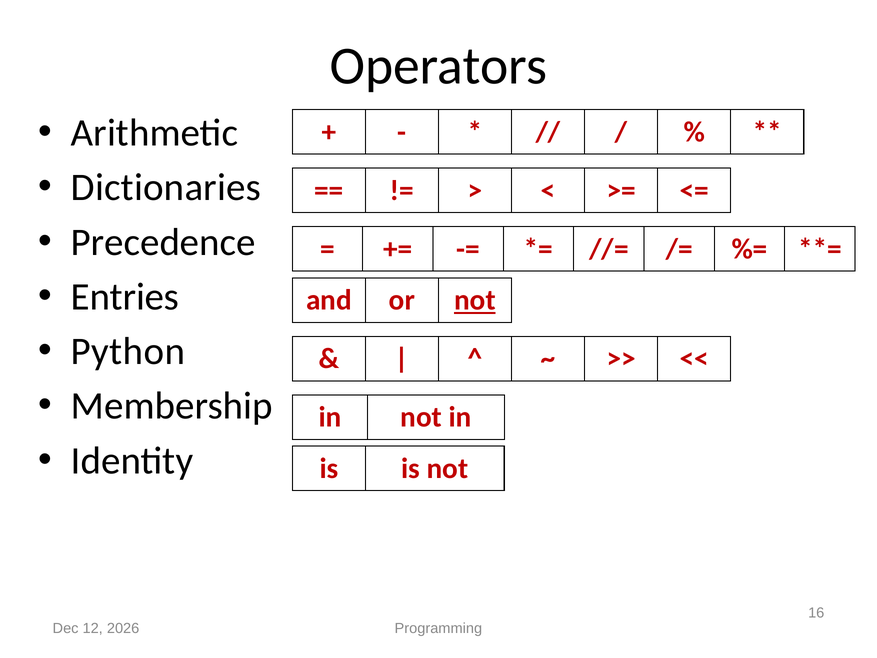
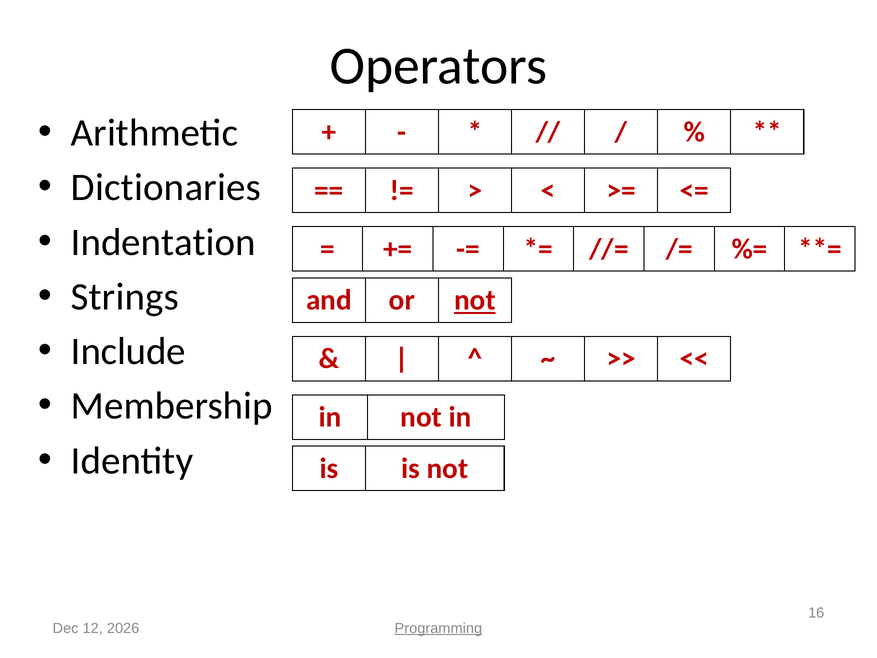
Precedence: Precedence -> Indentation (163, 242)
Entries: Entries -> Strings (125, 297)
Python: Python -> Include (128, 351)
Programming underline: none -> present (438, 628)
